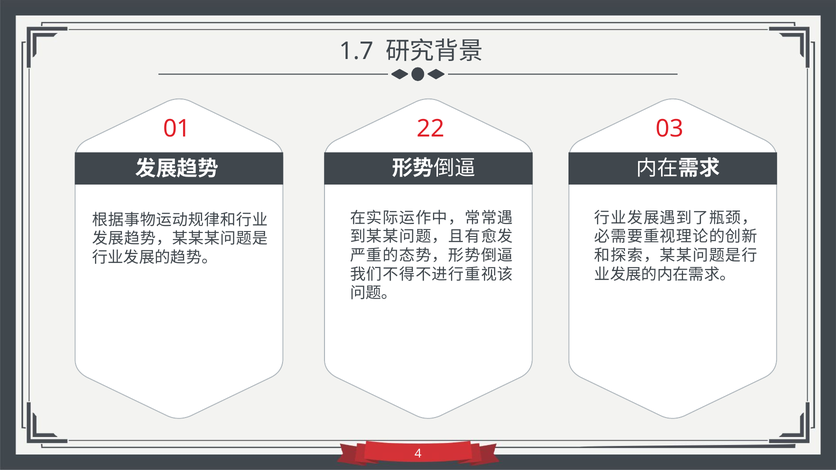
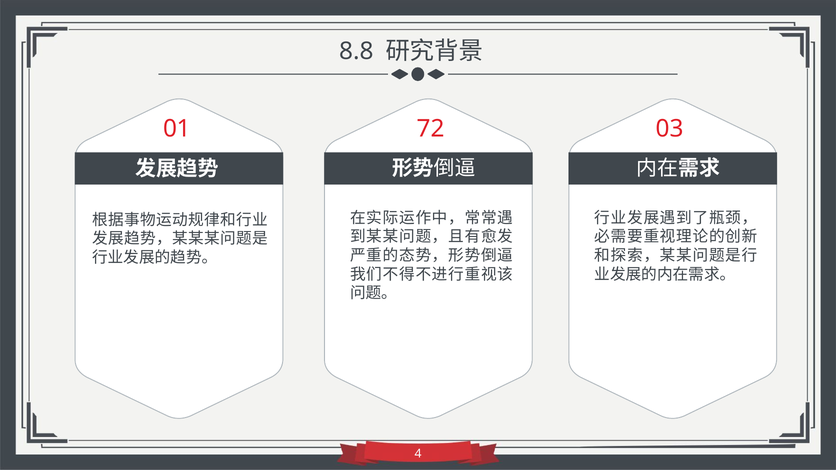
1.7: 1.7 -> 8.8 (356, 51)
22: 22 -> 72 (431, 129)
